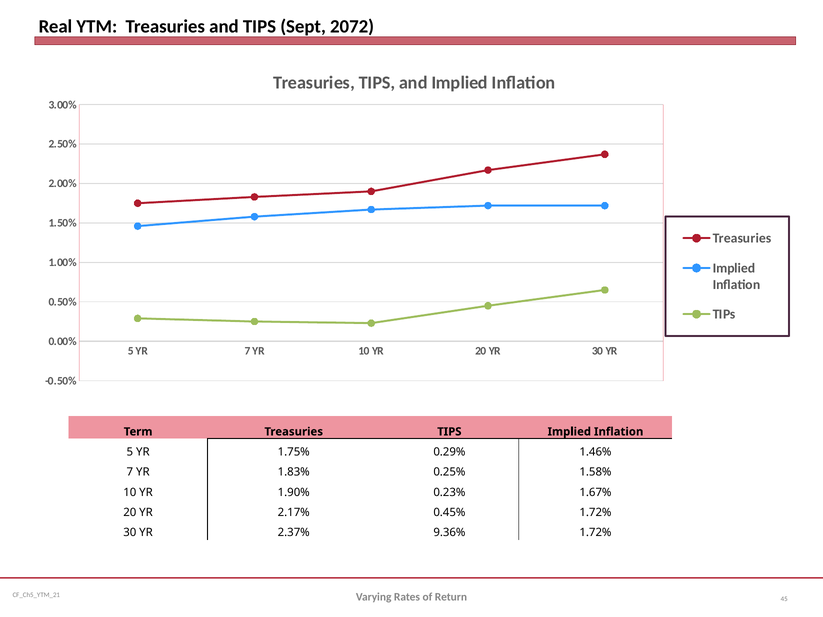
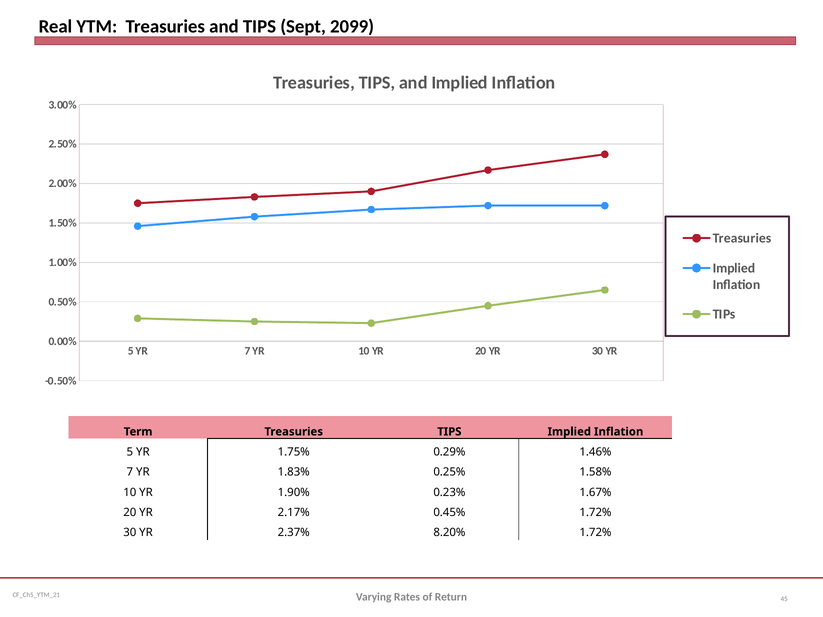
2072: 2072 -> 2099 (352, 27)
9.36%: 9.36% -> 8.20% (449, 533)
